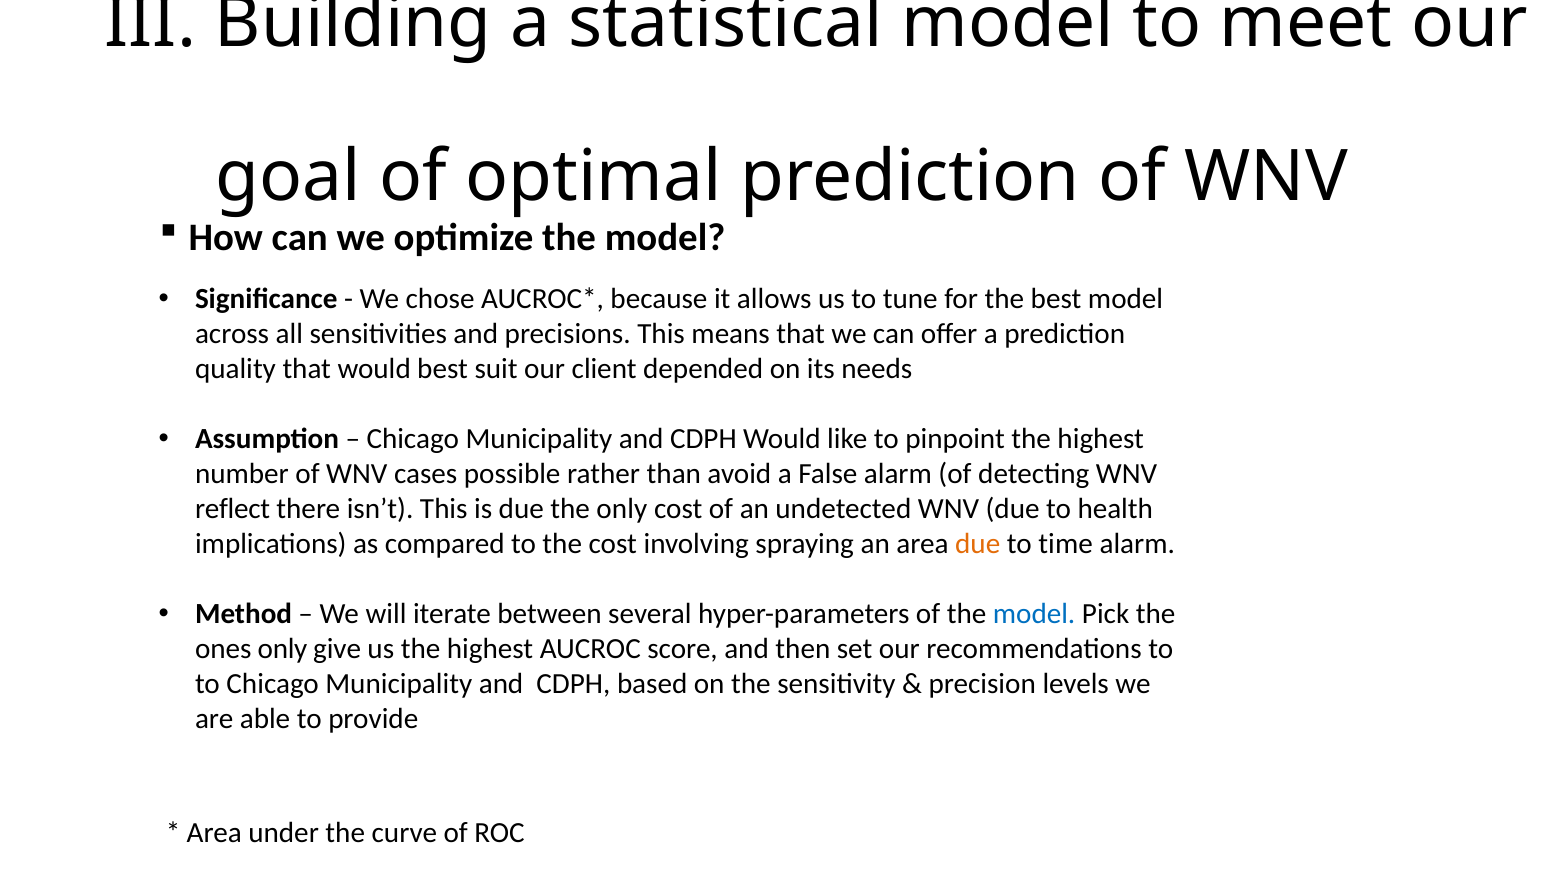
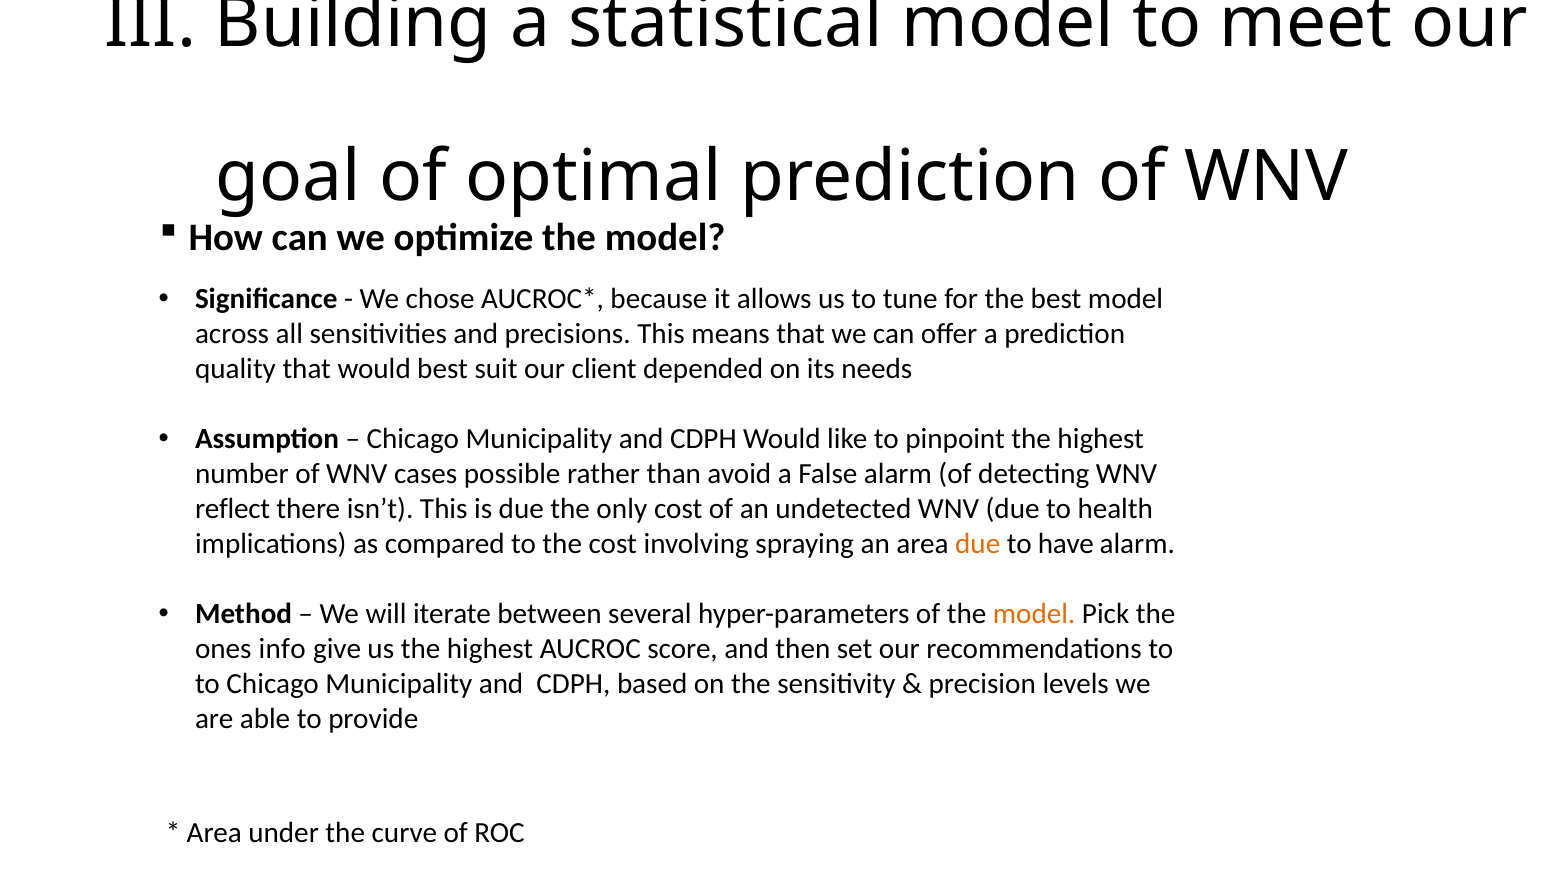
time: time -> have (1066, 544)
model colour: blue -> orange (1034, 614)
ones only: only -> info (282, 649)
